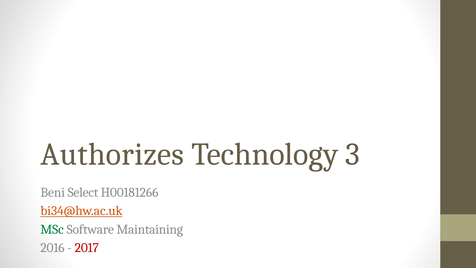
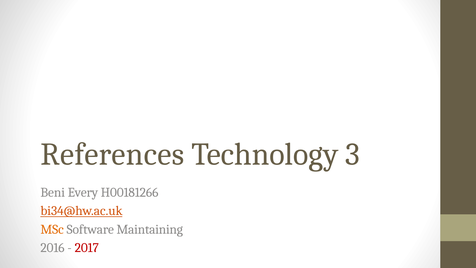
Authorizes: Authorizes -> References (112, 154)
Select: Select -> Every (83, 192)
MSc colour: green -> orange (52, 229)
